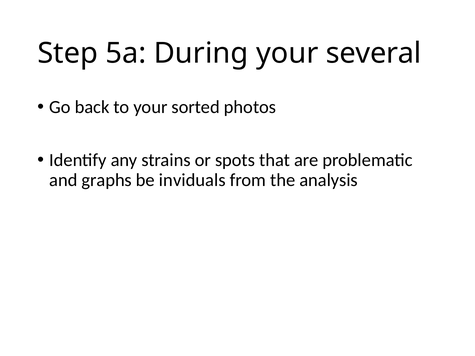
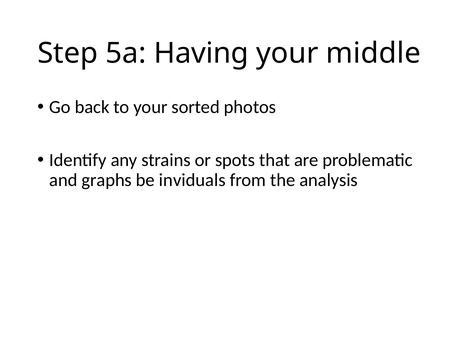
During: During -> Having (201, 53)
several: several -> middle (373, 53)
